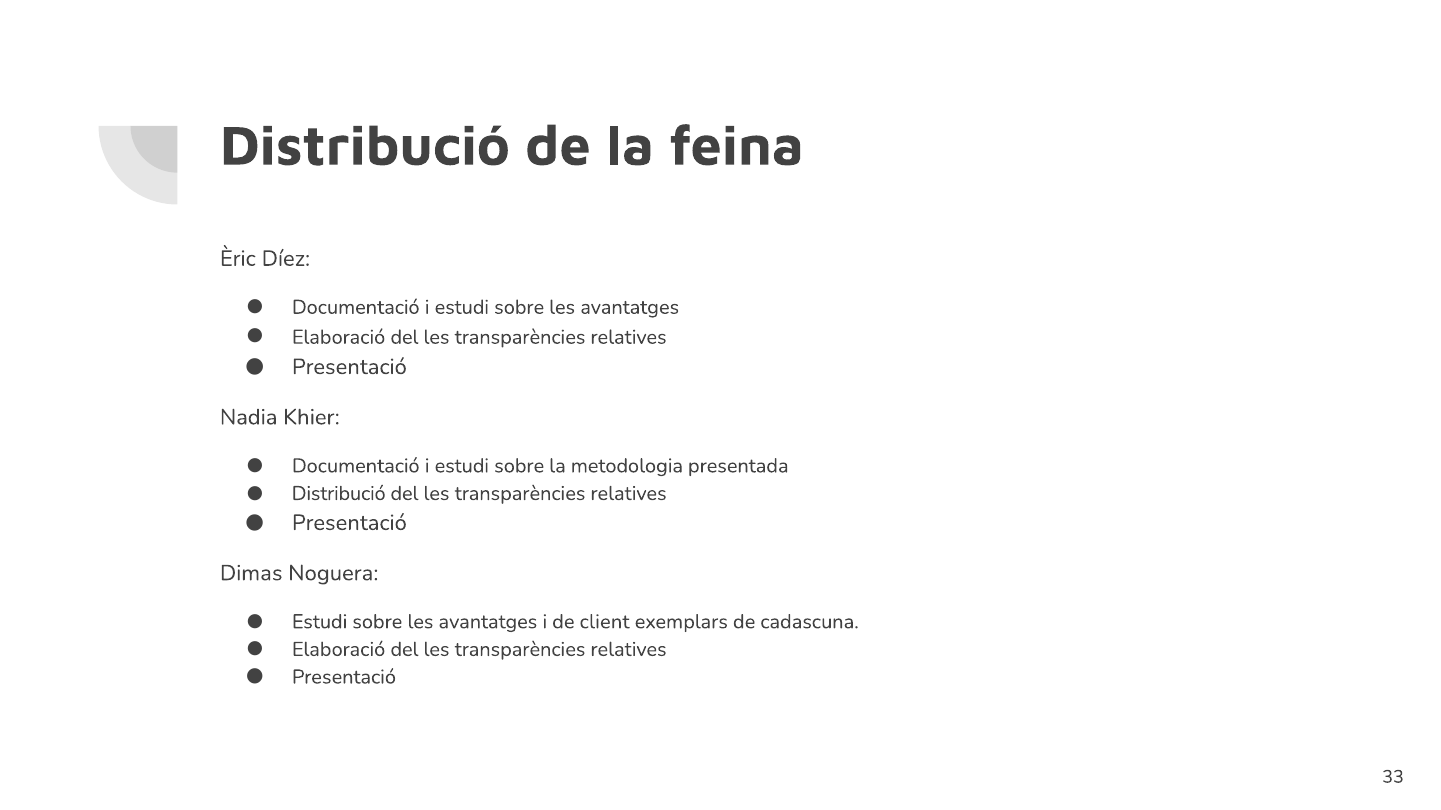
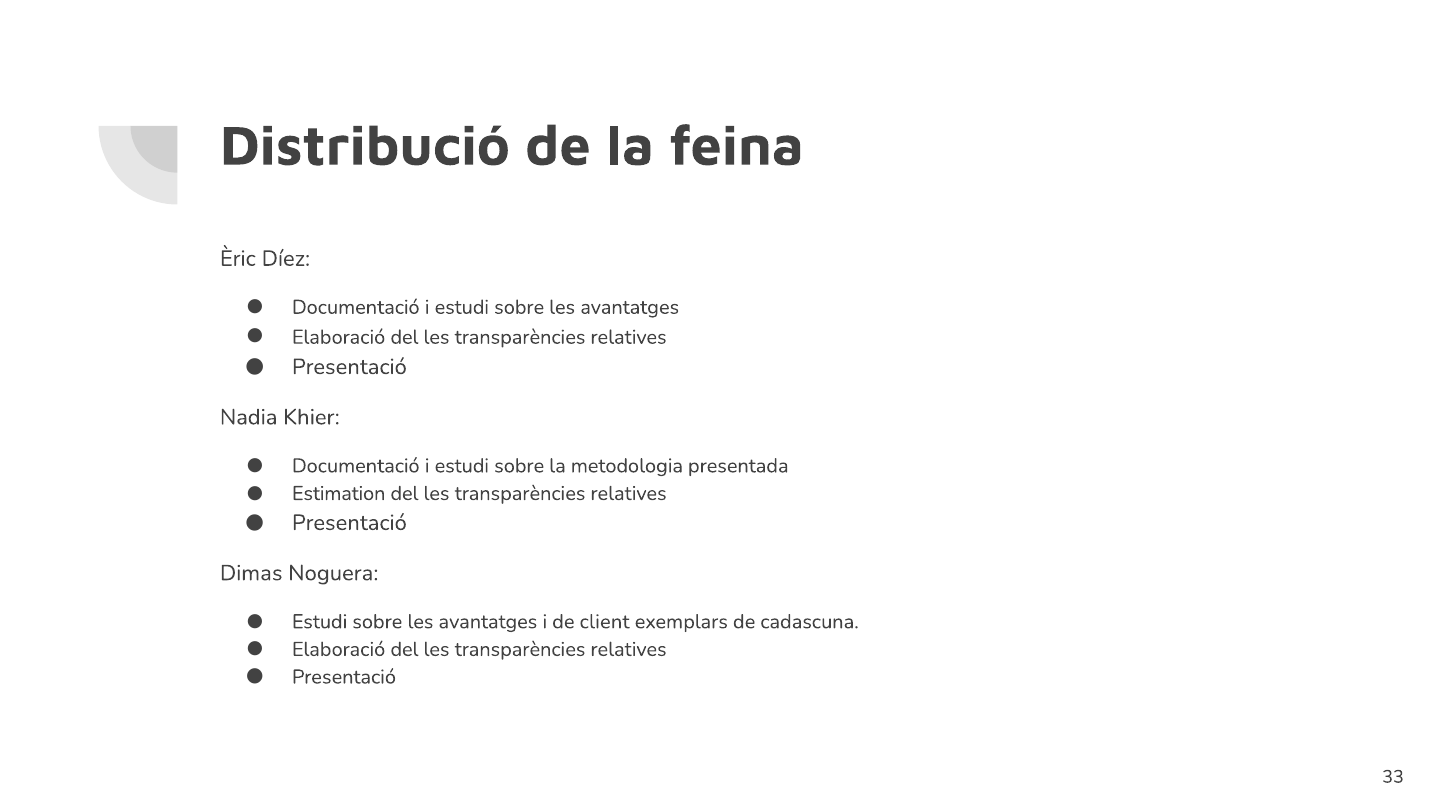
Distribució: Distribució -> Estimation (339, 494)
